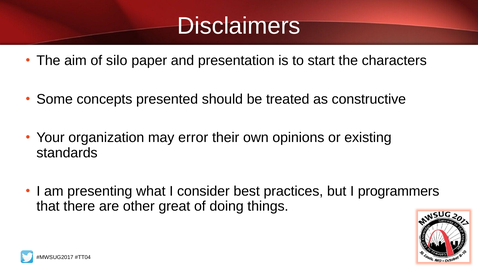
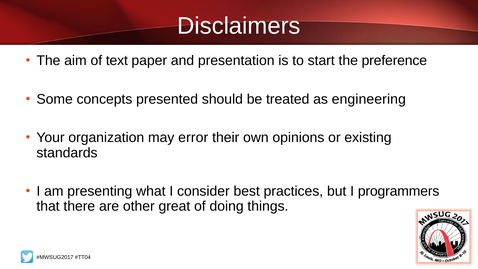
silo: silo -> text (117, 61)
characters: characters -> preference (394, 61)
constructive: constructive -> engineering (369, 99)
